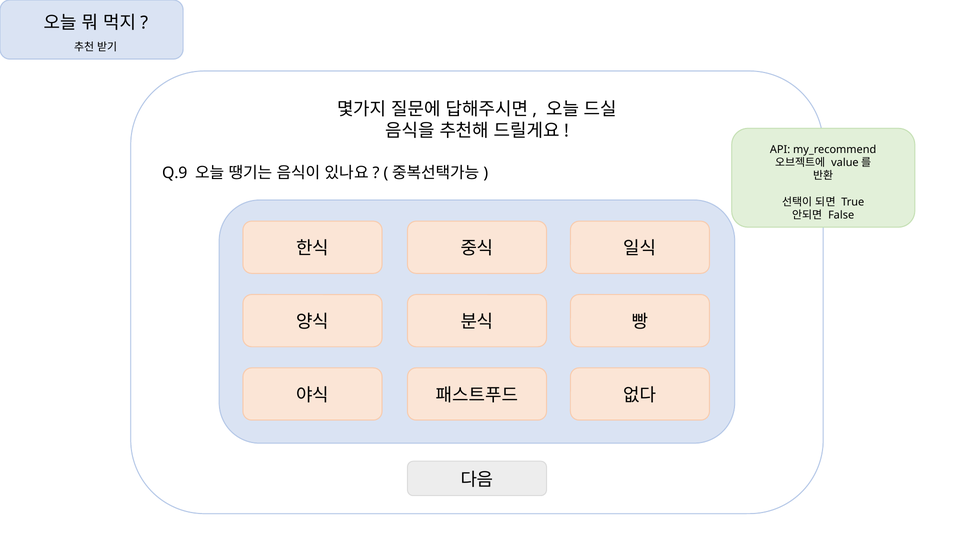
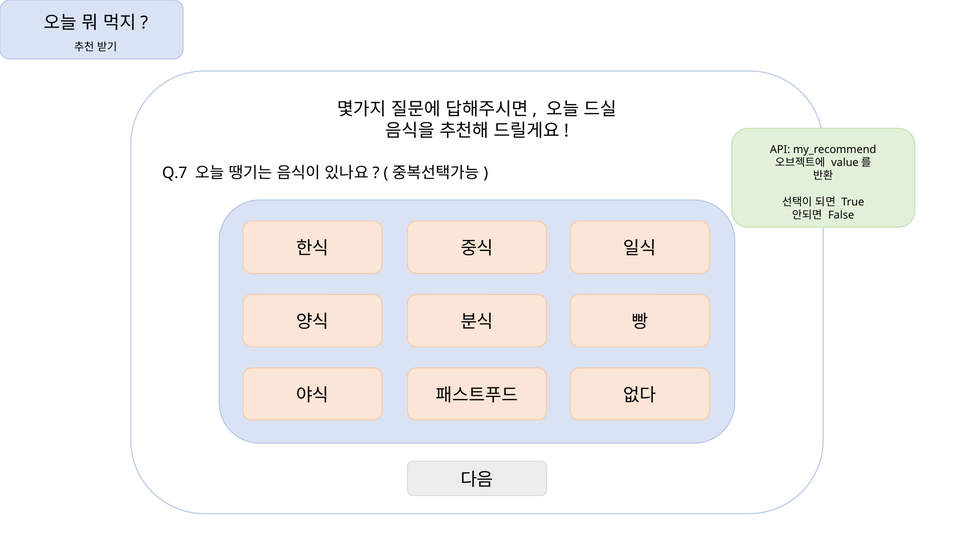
Q.9: Q.9 -> Q.7 (175, 173)
